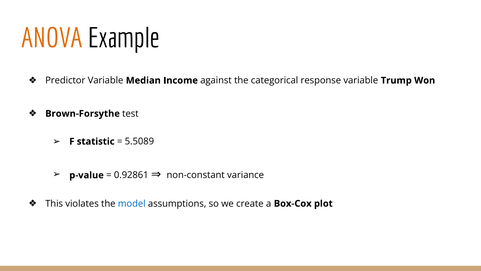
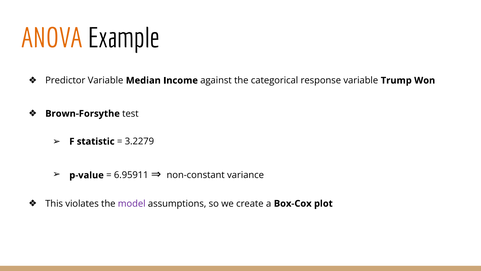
5.5089: 5.5089 -> 3.2279 (139, 141)
0.92861: 0.92861 -> 6.95911 (131, 175)
model colour: blue -> purple (132, 203)
